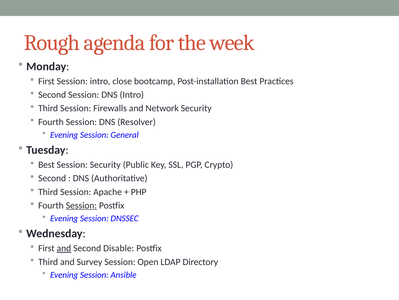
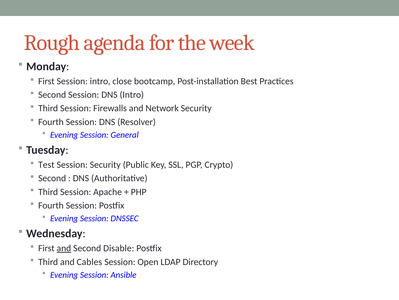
Best: Best -> Test (46, 164)
Session underline: present -> none (81, 205)
Survey: Survey -> Cables (89, 261)
